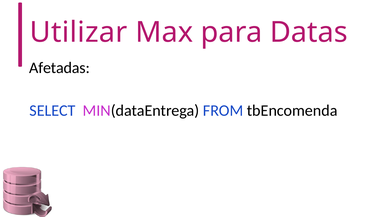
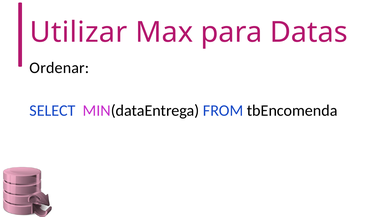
Afetadas: Afetadas -> Ordenar (59, 68)
